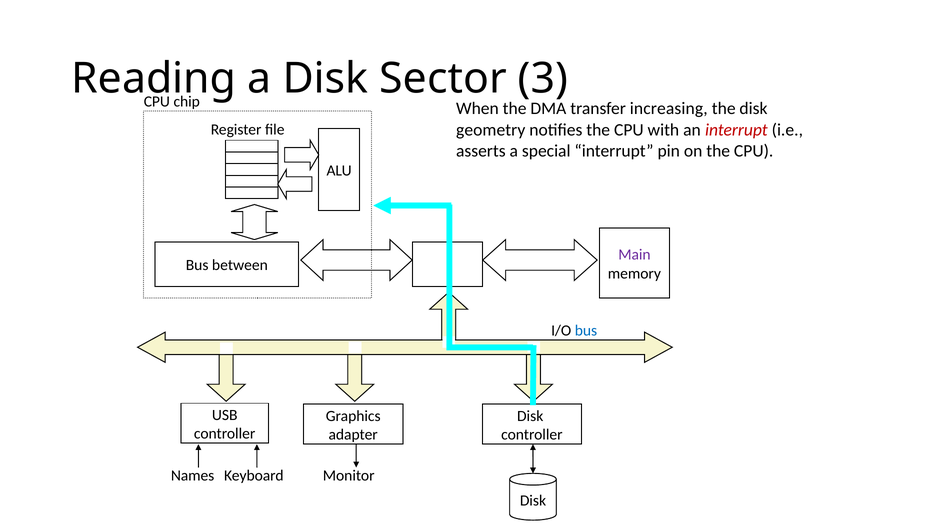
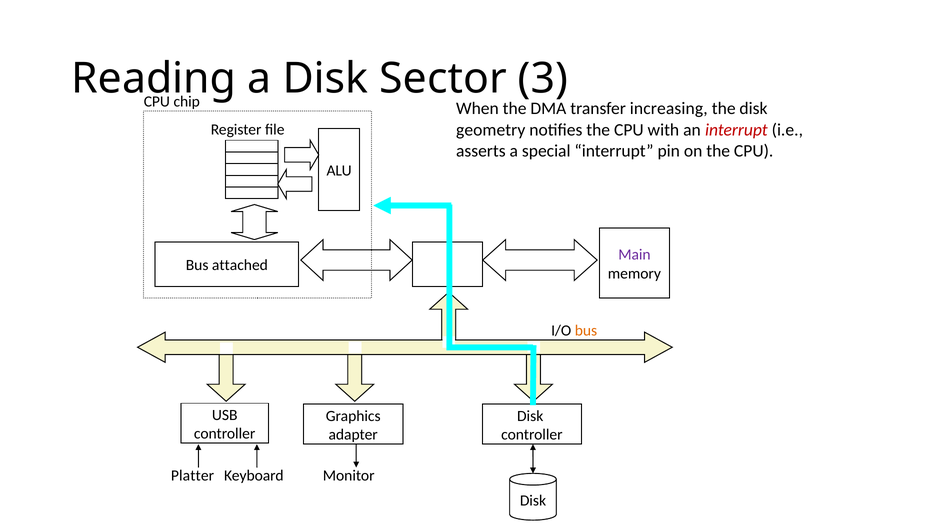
between: between -> attached (240, 265)
bus colour: blue -> orange (586, 330)
Names: Names -> Platter (193, 476)
